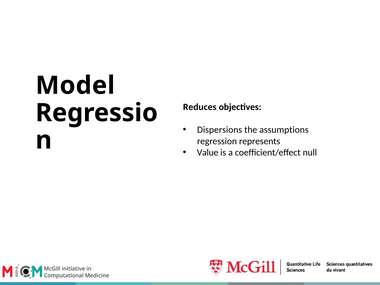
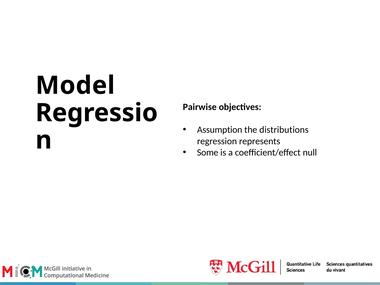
Reduces: Reduces -> Pairwise (200, 107)
Dispersions: Dispersions -> Assumption (220, 130)
assumptions: assumptions -> distributions (284, 130)
Value: Value -> Some (208, 153)
